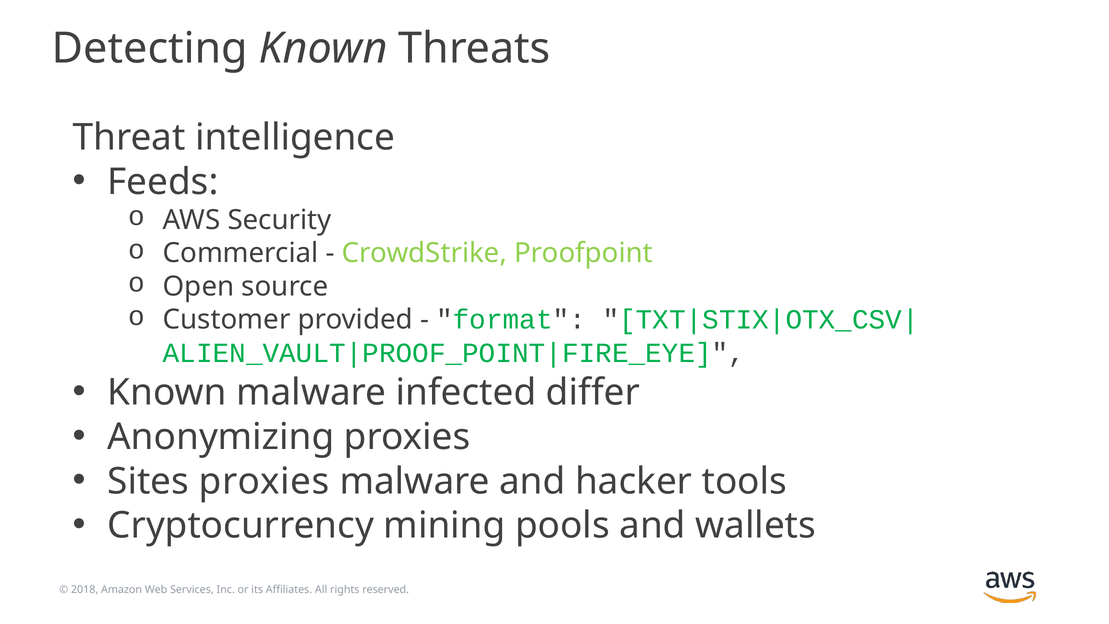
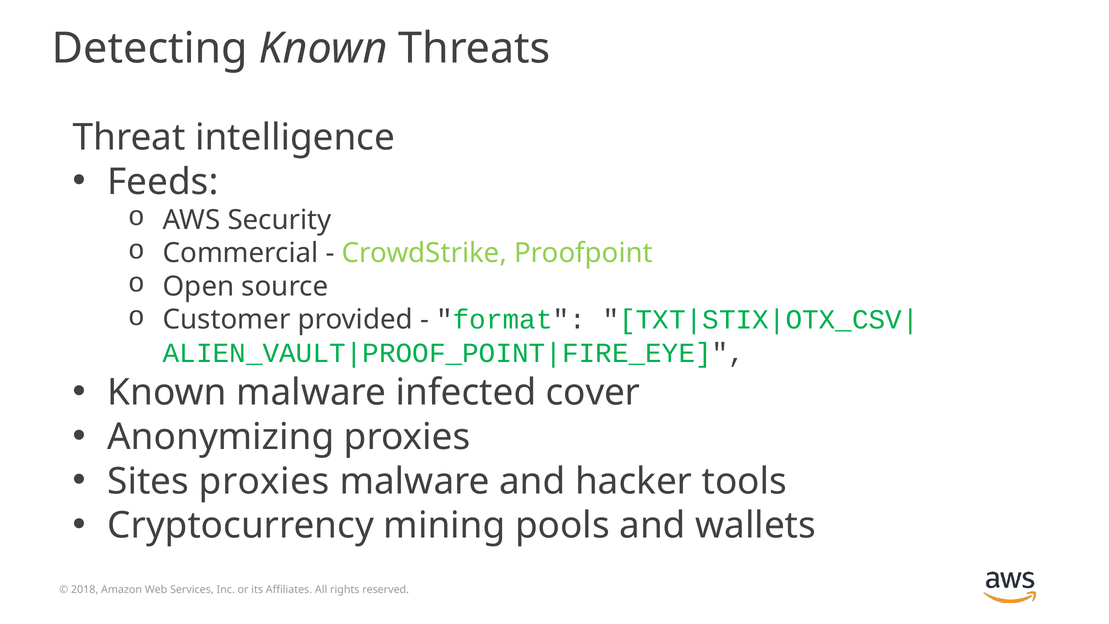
differ: differ -> cover (593, 392)
